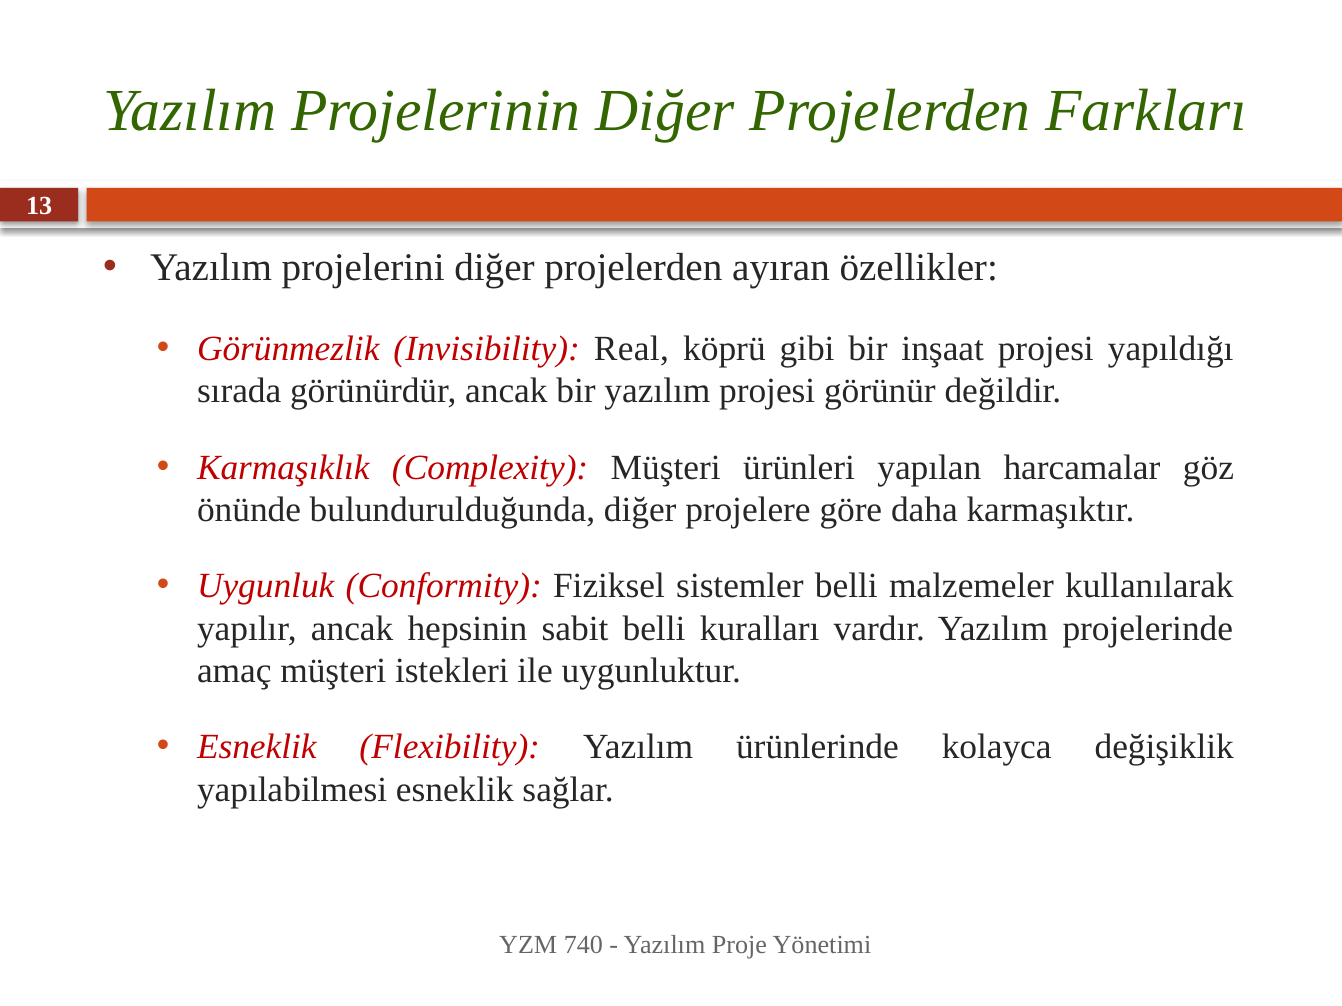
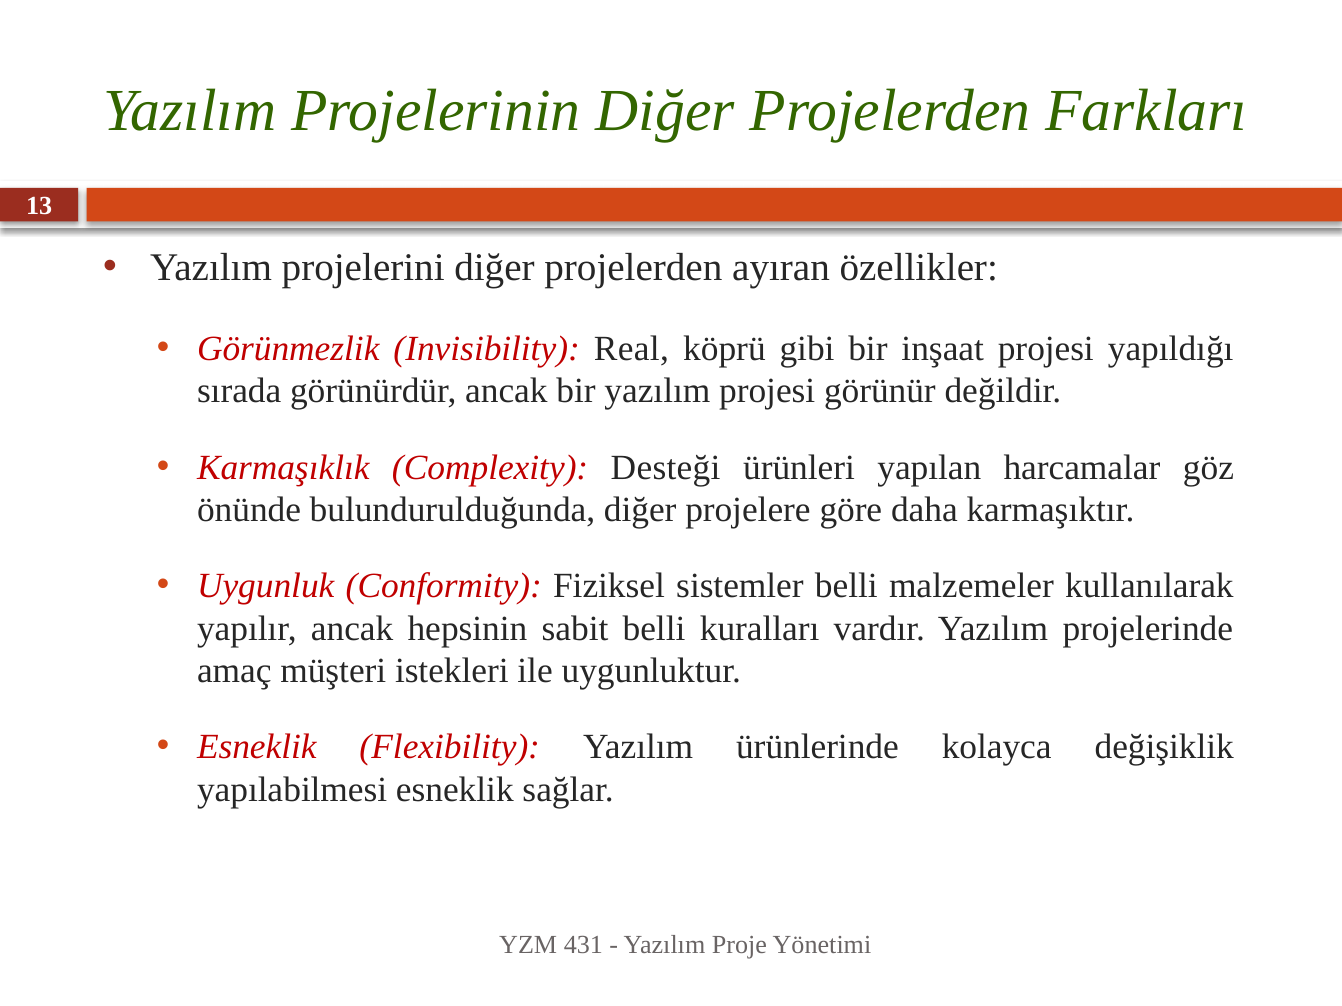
Complexity Müşteri: Müşteri -> Desteği (666, 468)
740: 740 -> 431 (583, 946)
